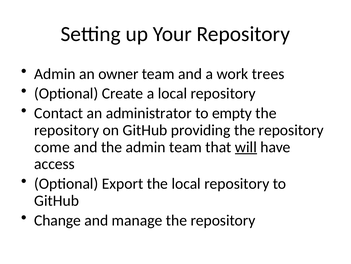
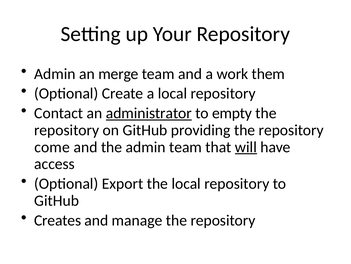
owner: owner -> merge (118, 74)
trees: trees -> them (268, 74)
administrator underline: none -> present (149, 113)
Change: Change -> Creates (58, 220)
